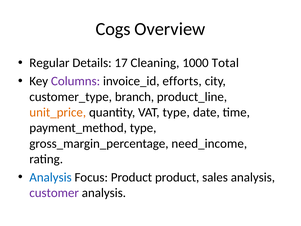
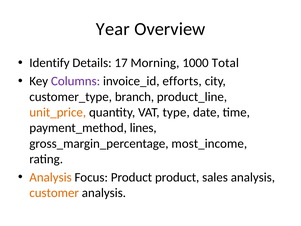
Cogs: Cogs -> Year (113, 29)
Regular: Regular -> Identify (49, 63)
Cleaning: Cleaning -> Morning (155, 63)
payment_method type: type -> lines (143, 128)
need_income: need_income -> most_income (209, 143)
Analysis colour: blue -> orange (51, 177)
customer colour: purple -> orange (54, 193)
